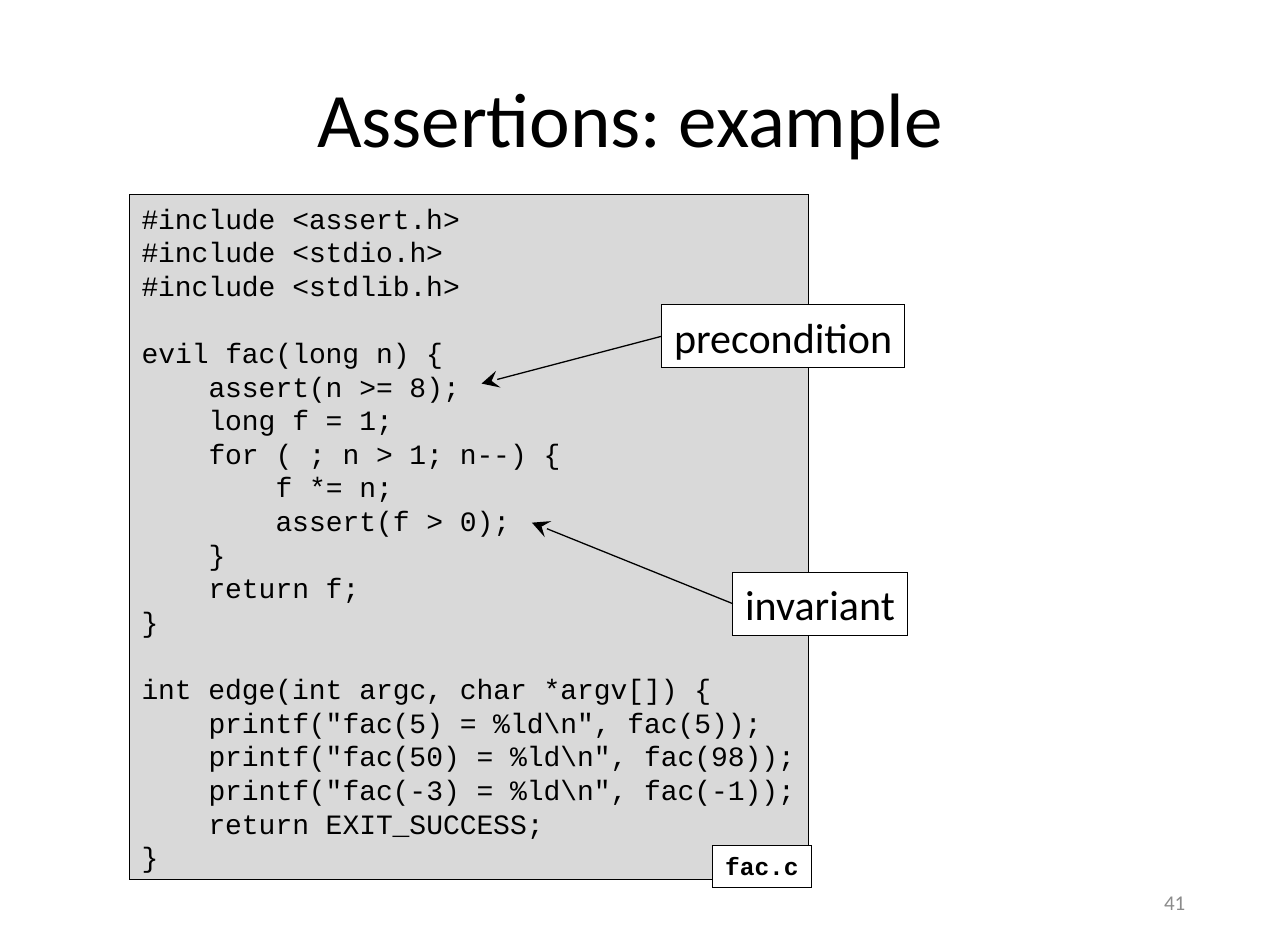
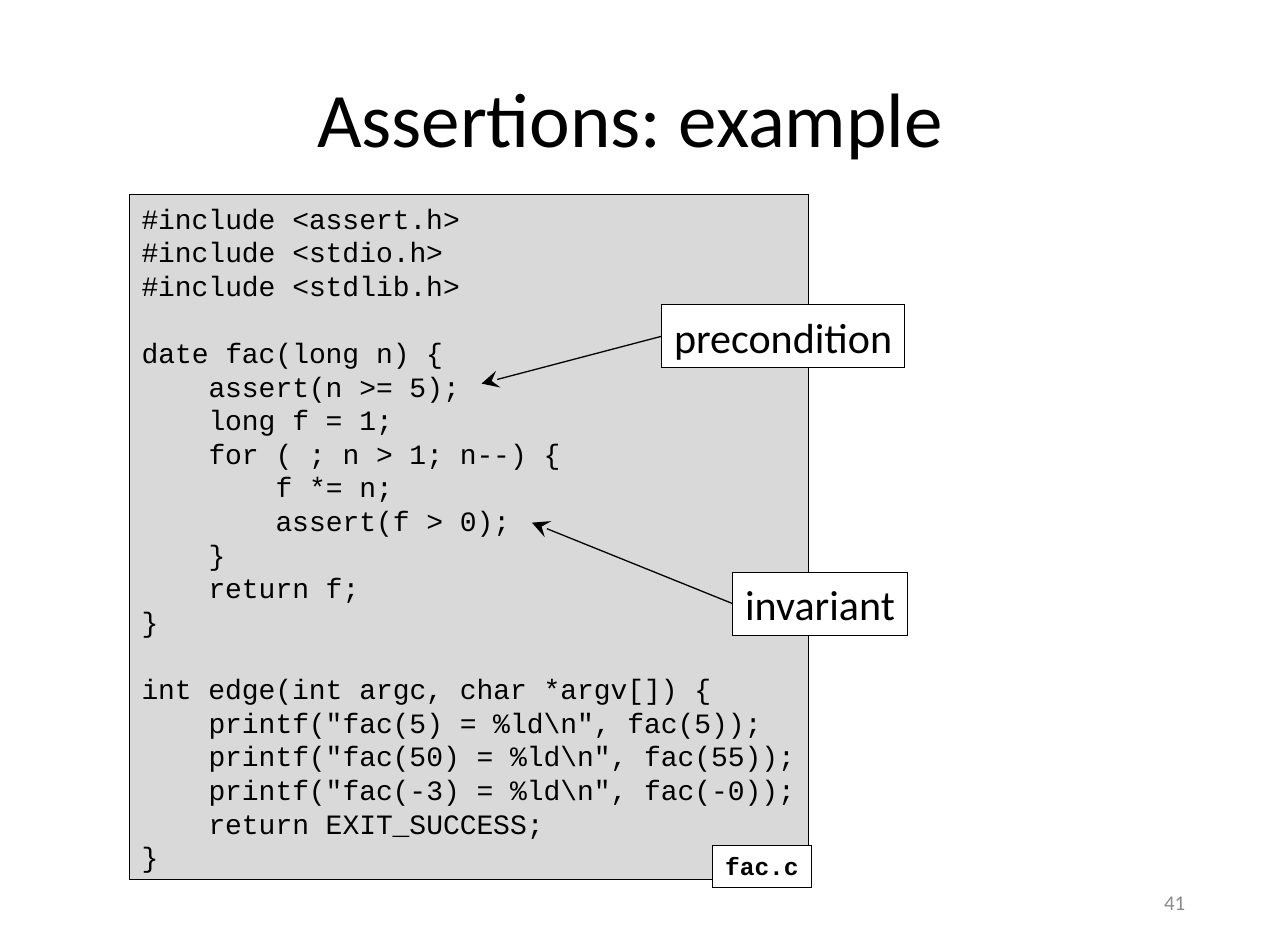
evil: evil -> date (175, 354)
8: 8 -> 5 (435, 388)
fac(98: fac(98 -> fac(55 (720, 757)
fac(-1: fac(-1 -> fac(-0 (720, 791)
